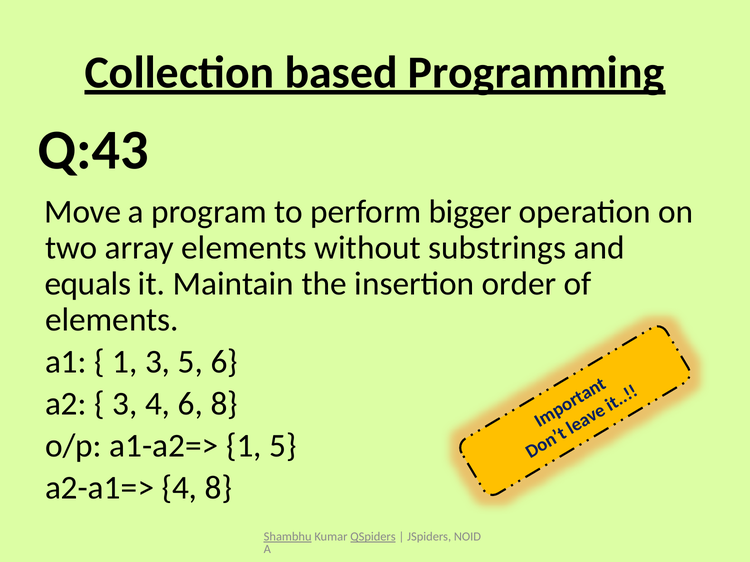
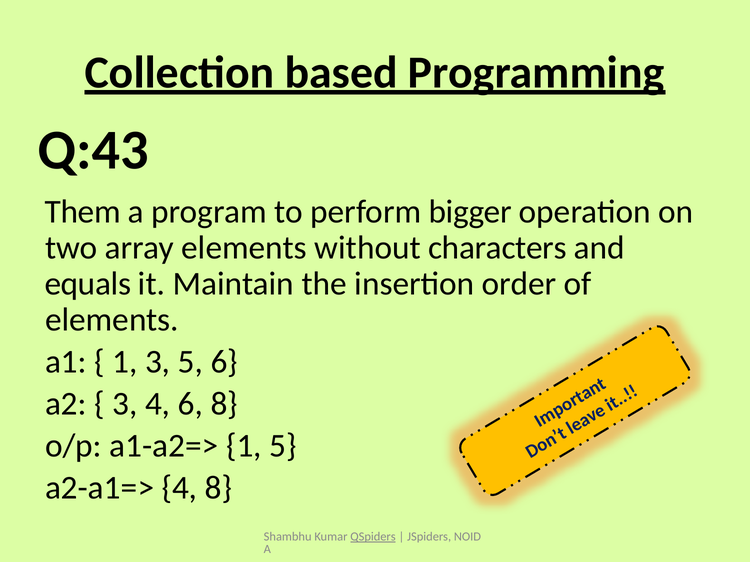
Move: Move -> Them (83, 212)
substrings: substrings -> characters (497, 248)
Shambhu underline: present -> none (288, 537)
